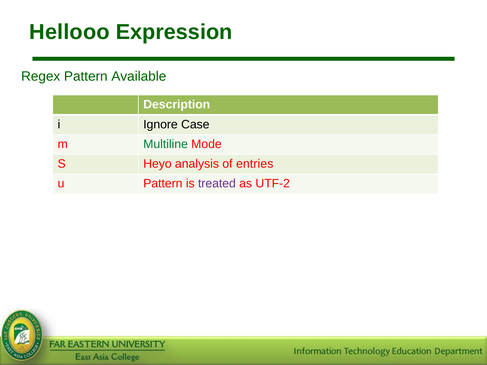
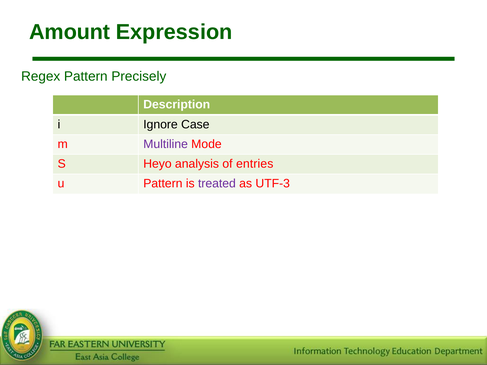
Hellooo: Hellooo -> Amount (70, 32)
Available: Available -> Precisely (139, 76)
Multiline colour: green -> purple (166, 144)
UTF-2: UTF-2 -> UTF-3 (273, 184)
